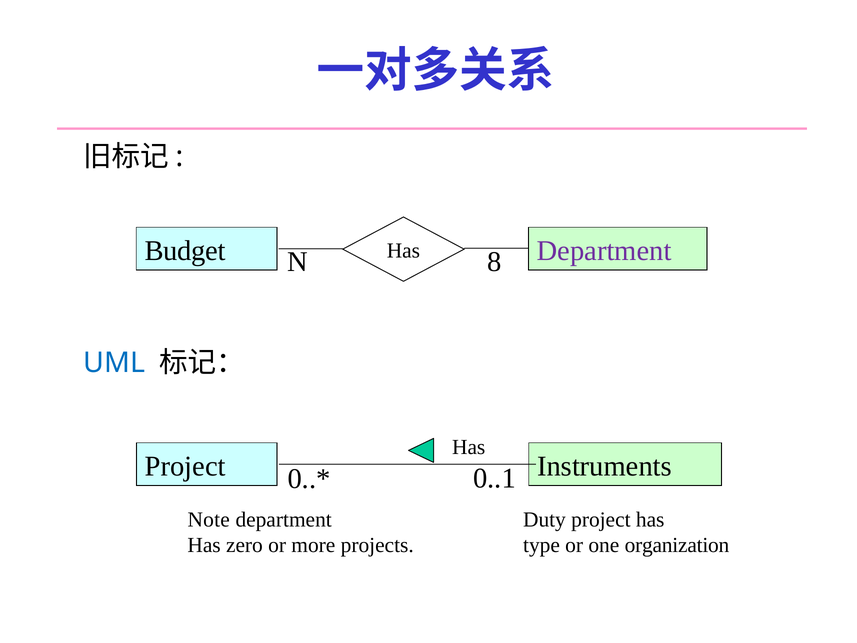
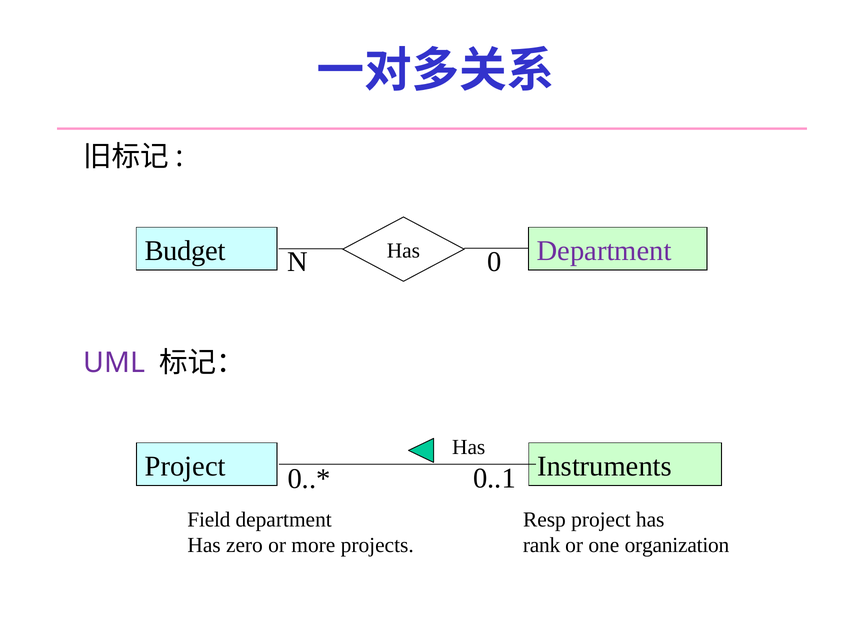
8: 8 -> 0 (494, 262)
UML colour: blue -> purple (114, 363)
Note: Note -> Field (209, 519)
Duty: Duty -> Resp (544, 519)
type: type -> rank (542, 545)
